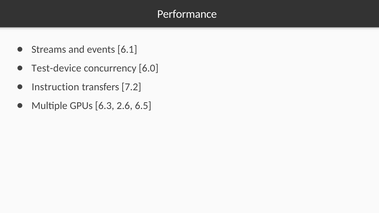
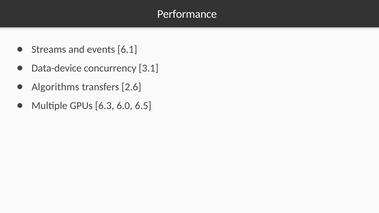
Test-device: Test-device -> Data-device (57, 68)
6.0: 6.0 -> 3.1 (149, 68)
Instruction: Instruction -> Algorithms (55, 87)
7.2: 7.2 -> 2.6 (131, 87)
2.6: 2.6 -> 6.0 (125, 106)
